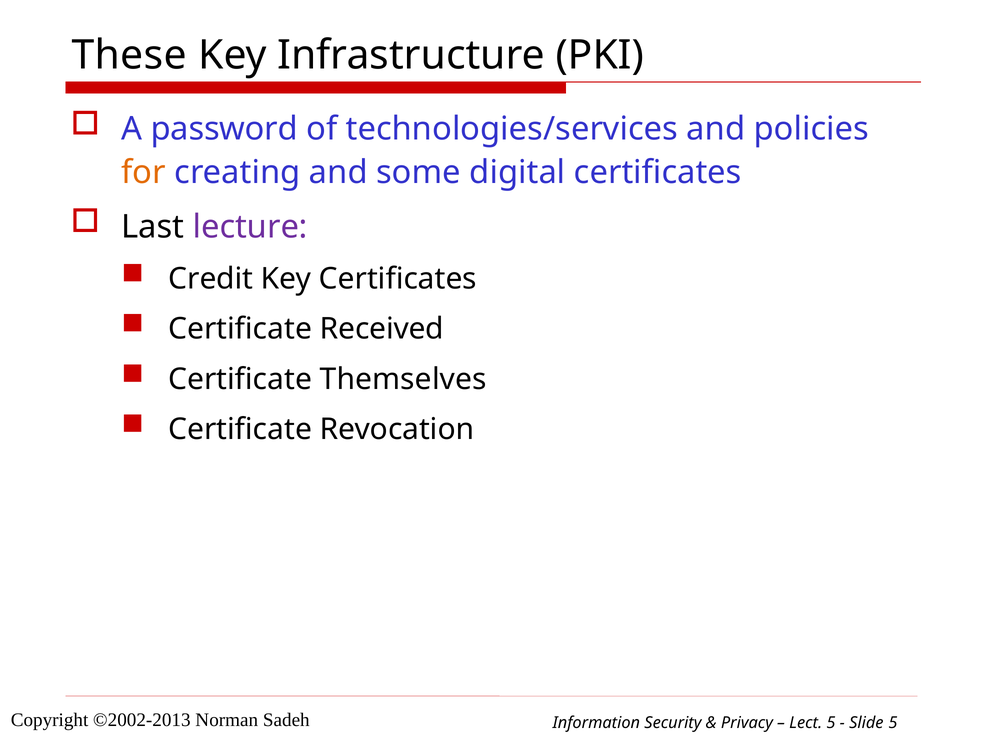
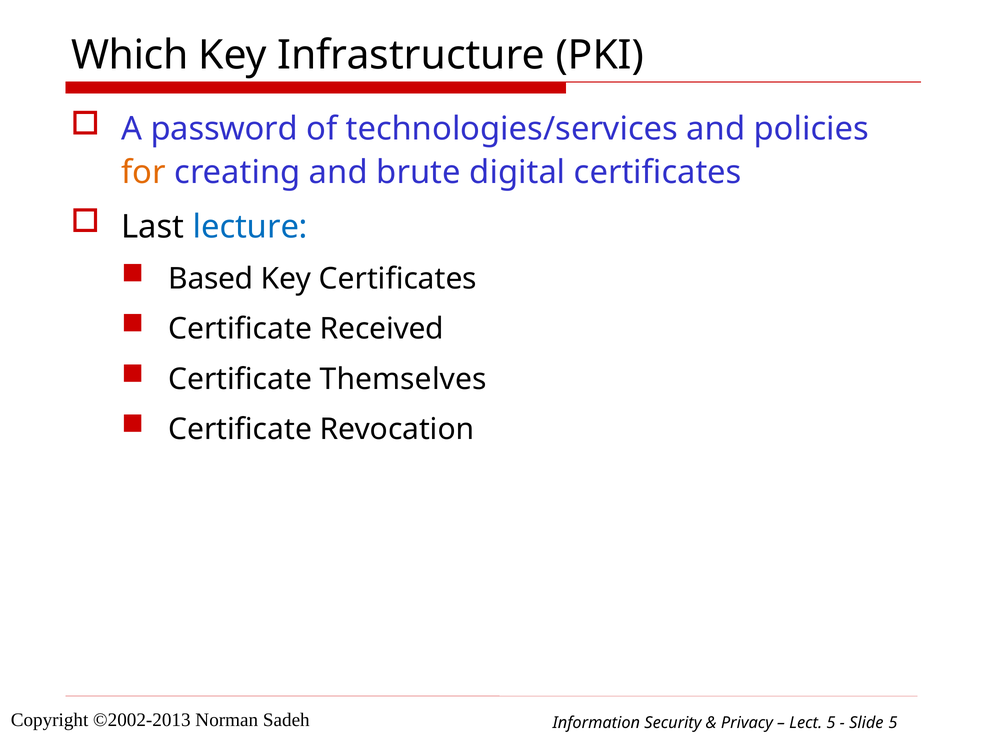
These: These -> Which (130, 55)
some: some -> brute (419, 172)
lecture colour: purple -> blue (250, 227)
Credit: Credit -> Based (211, 279)
